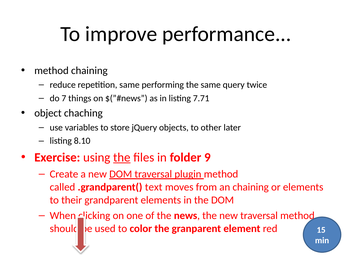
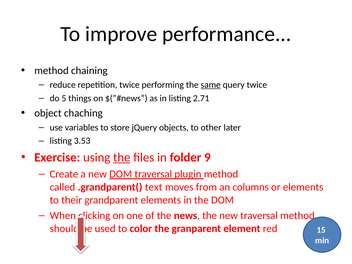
repetition same: same -> twice (129, 85)
same underline: none -> present (211, 85)
7: 7 -> 5 (64, 98)
7.71: 7.71 -> 2.71 (201, 98)
8.10: 8.10 -> 3.53 (82, 141)
an chaining: chaining -> columns (251, 187)
